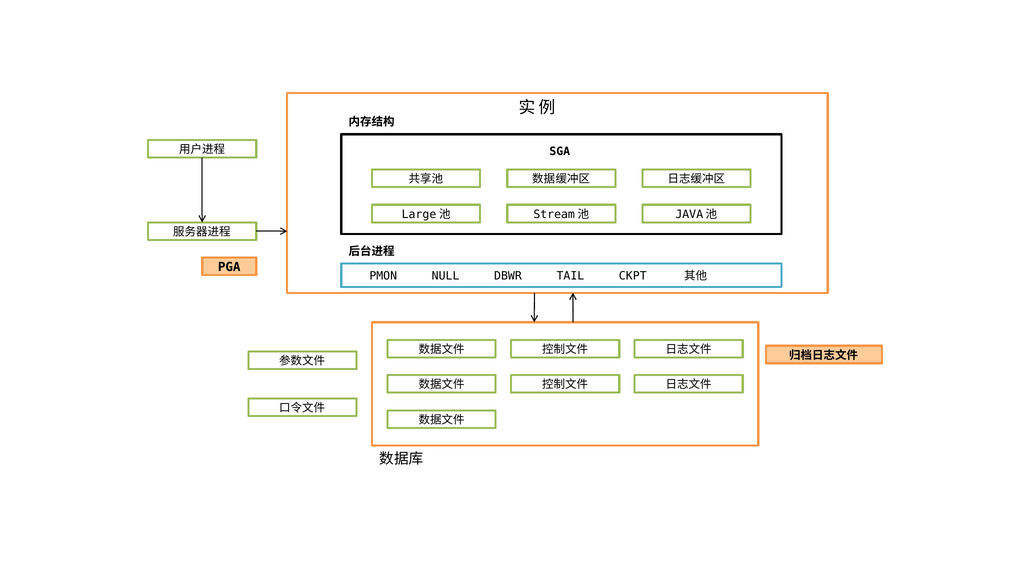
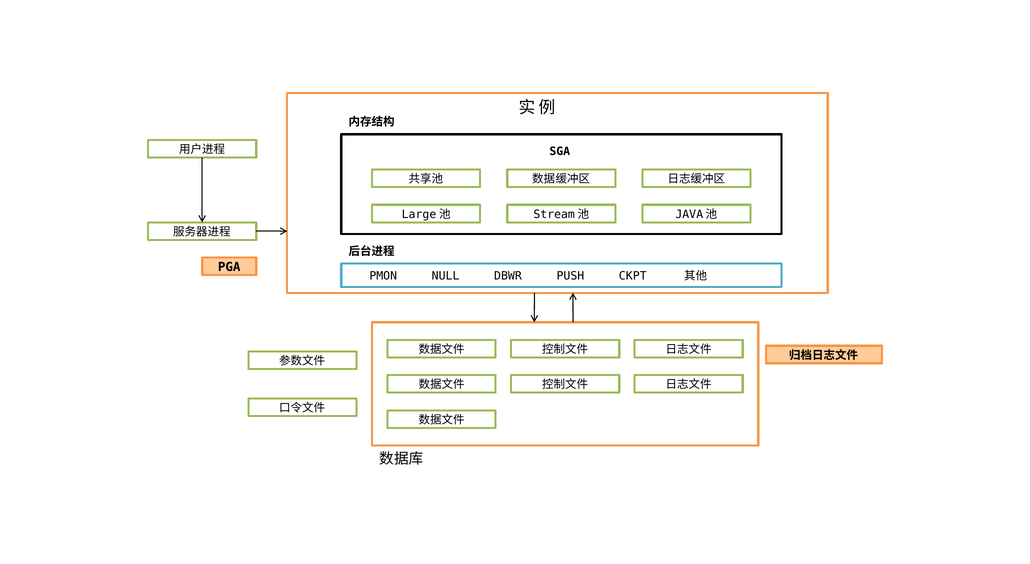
TAIL: TAIL -> PUSH (570, 276)
